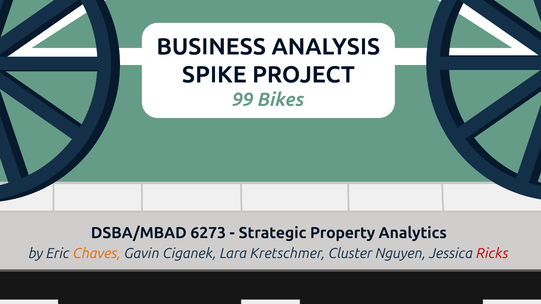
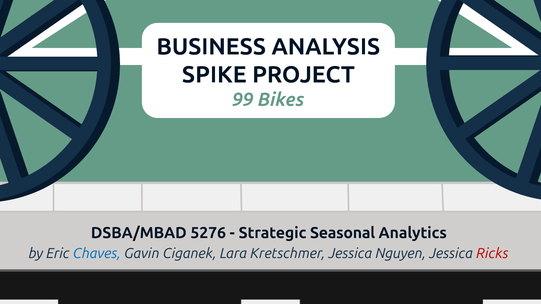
6273: 6273 -> 5276 (208, 233)
Property: Property -> Seasonal (343, 233)
Chaves colour: orange -> blue (97, 254)
Kretschmer Cluster: Cluster -> Jessica (350, 254)
